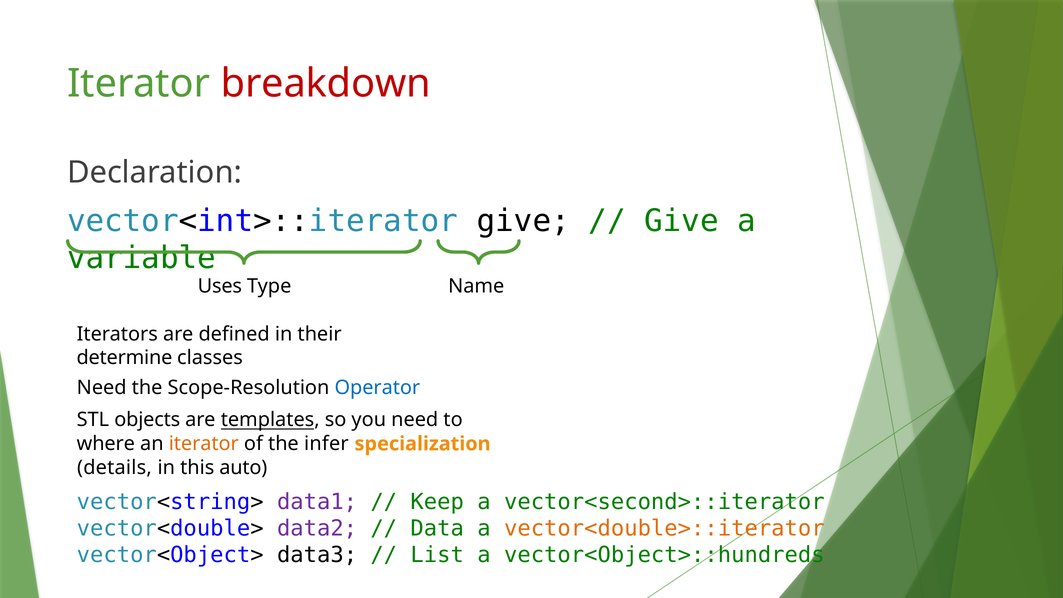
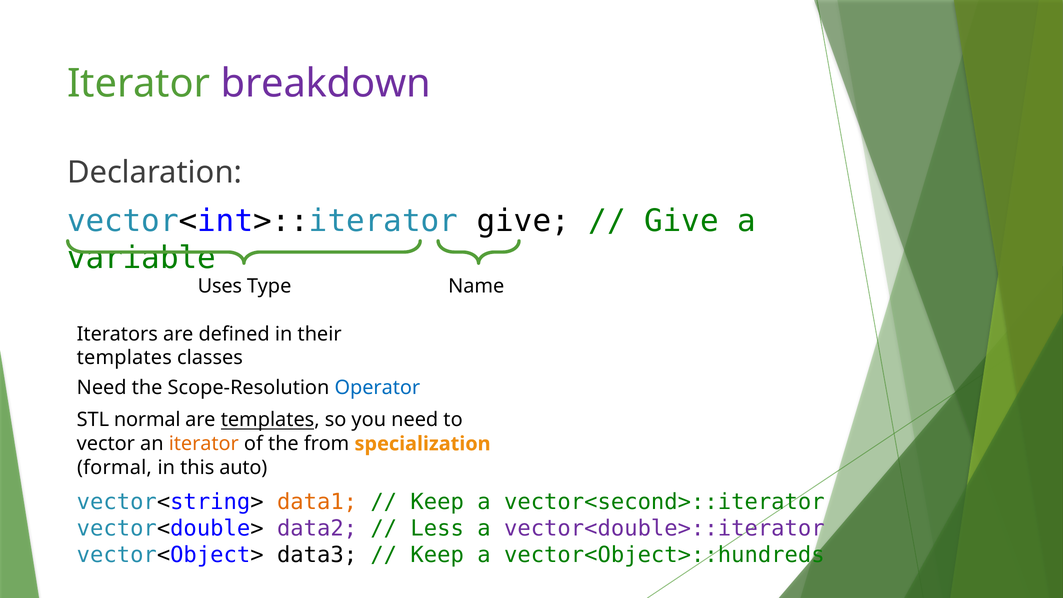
breakdown colour: red -> purple (326, 84)
determine: determine -> templates (124, 358)
objects: objects -> normal (147, 420)
where: where -> vector (106, 444)
infer: infer -> from (327, 444)
details: details -> formal (114, 468)
data1 colour: purple -> orange (317, 502)
Data: Data -> Less (437, 528)
vector<double>::iterator colour: orange -> purple (664, 528)
List: List -> Keep (437, 555)
